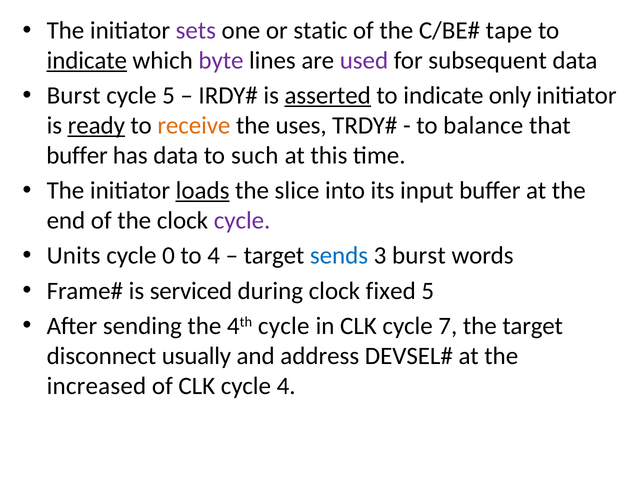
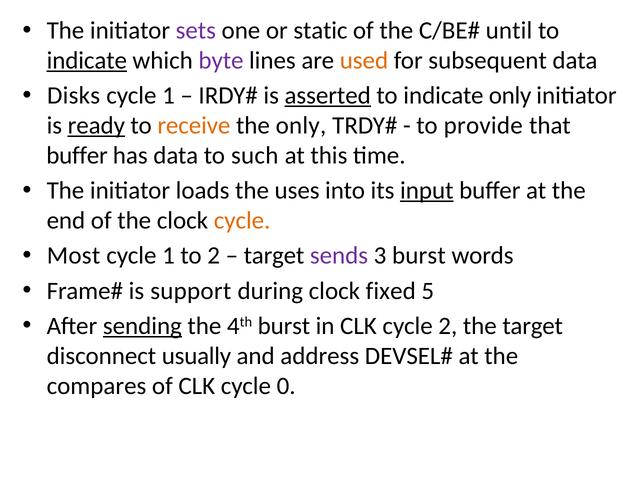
tape: tape -> until (509, 31)
used colour: purple -> orange (364, 61)
Burst: Burst -> Disks (74, 96)
5: 5 -> 1 (168, 96)
the uses: uses -> only (301, 126)
balance: balance -> provide (483, 126)
loads underline: present -> none (203, 191)
slice: slice -> uses (297, 191)
input underline: none -> present (427, 191)
cycle colour: purple -> orange (242, 221)
Units: Units -> Most (74, 256)
0: 0 -> 1 (168, 256)
to 4: 4 -> 2 (214, 256)
sends colour: blue -> purple (339, 256)
serviced: serviced -> support (191, 291)
sending underline: none -> present (142, 326)
4th cycle: cycle -> burst (284, 326)
cycle 7: 7 -> 2 (448, 326)
increased: increased -> compares (97, 386)
cycle 4: 4 -> 0 (286, 386)
